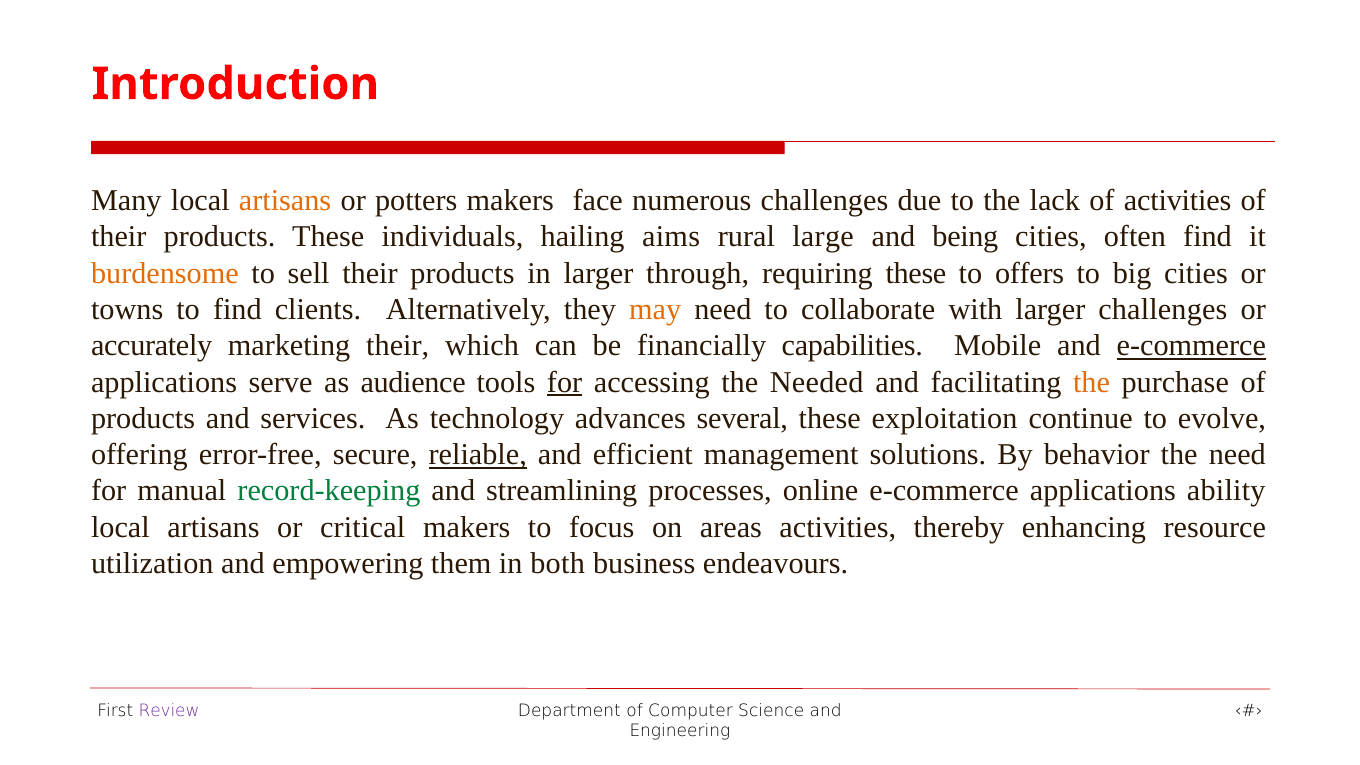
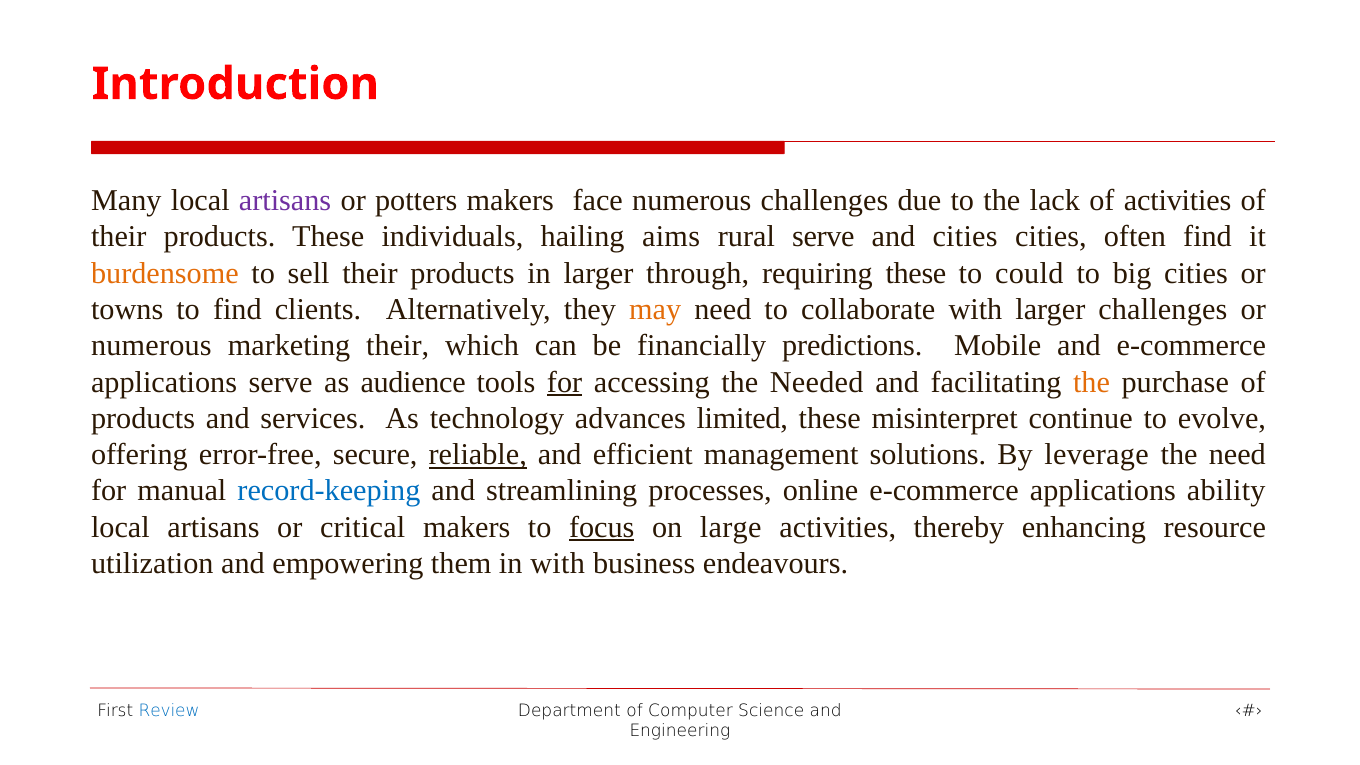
artisans colour: orange -> purple (285, 201)
rural large: large -> serve (823, 237)
and being: being -> cities (965, 237)
offers: offers -> could (1029, 273)
accurately: accurately -> numerous (151, 346)
capabilities: capabilities -> predictions (852, 346)
e-commerce underline: present -> none (1191, 346)
several: several -> limited (742, 418)
exploitation: exploitation -> misinterpret (945, 418)
behavior: behavior -> leverage (1097, 455)
record-keeping colour: green -> blue (329, 491)
focus underline: none -> present (602, 527)
areas: areas -> large (731, 527)
in both: both -> with (558, 563)
Review colour: purple -> blue (169, 711)
